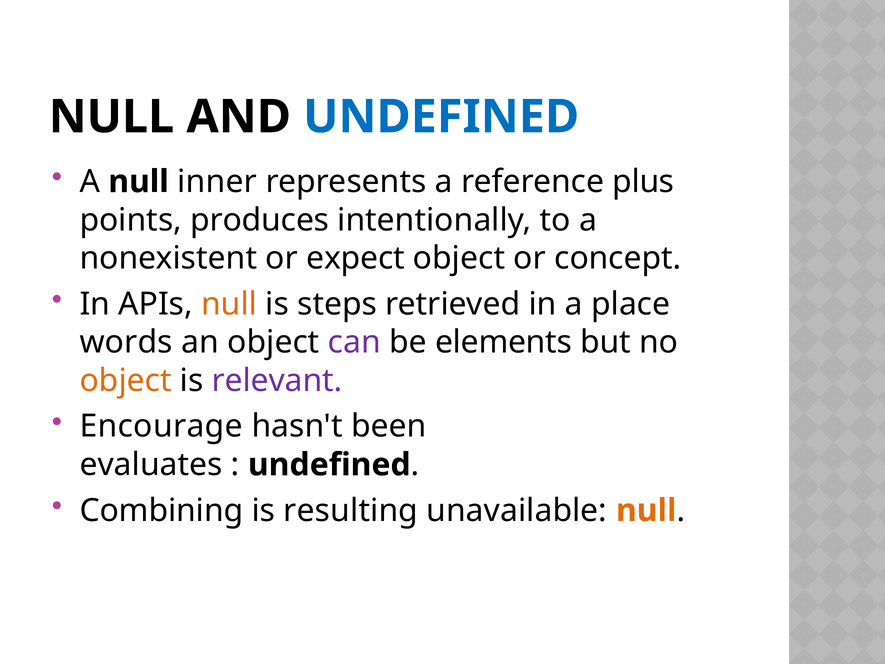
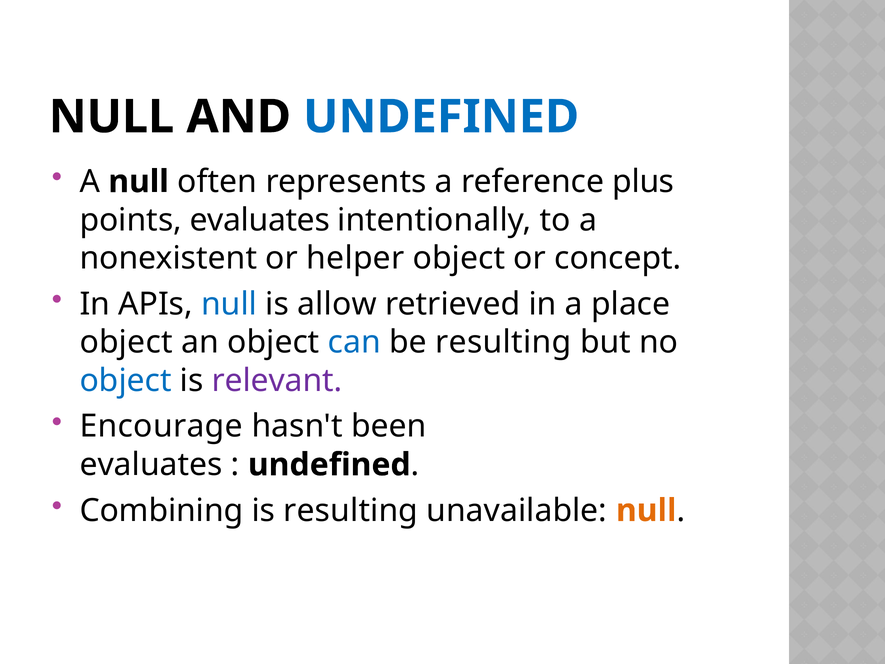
inner: inner -> often (217, 182)
points produces: produces -> evaluates (260, 220)
expect: expect -> helper (355, 258)
null colour: orange -> blue (229, 304)
steps: steps -> allow (337, 304)
words: words -> object (126, 342)
can colour: purple -> blue (354, 342)
be elements: elements -> resulting (503, 342)
object colour: orange -> blue (126, 381)
